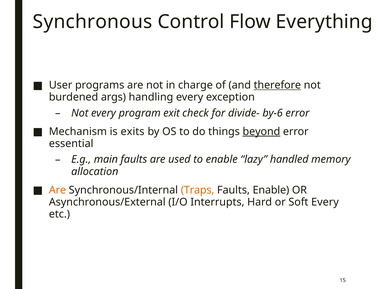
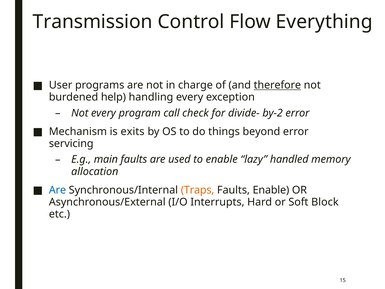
Synchronous: Synchronous -> Transmission (93, 22)
args: args -> help (113, 97)
exit: exit -> call (172, 113)
by-6: by-6 -> by-2 (273, 113)
beyond underline: present -> none (261, 131)
essential: essential -> servicing (71, 143)
Are colour: orange -> blue (57, 190)
Soft Every: Every -> Block (325, 202)
